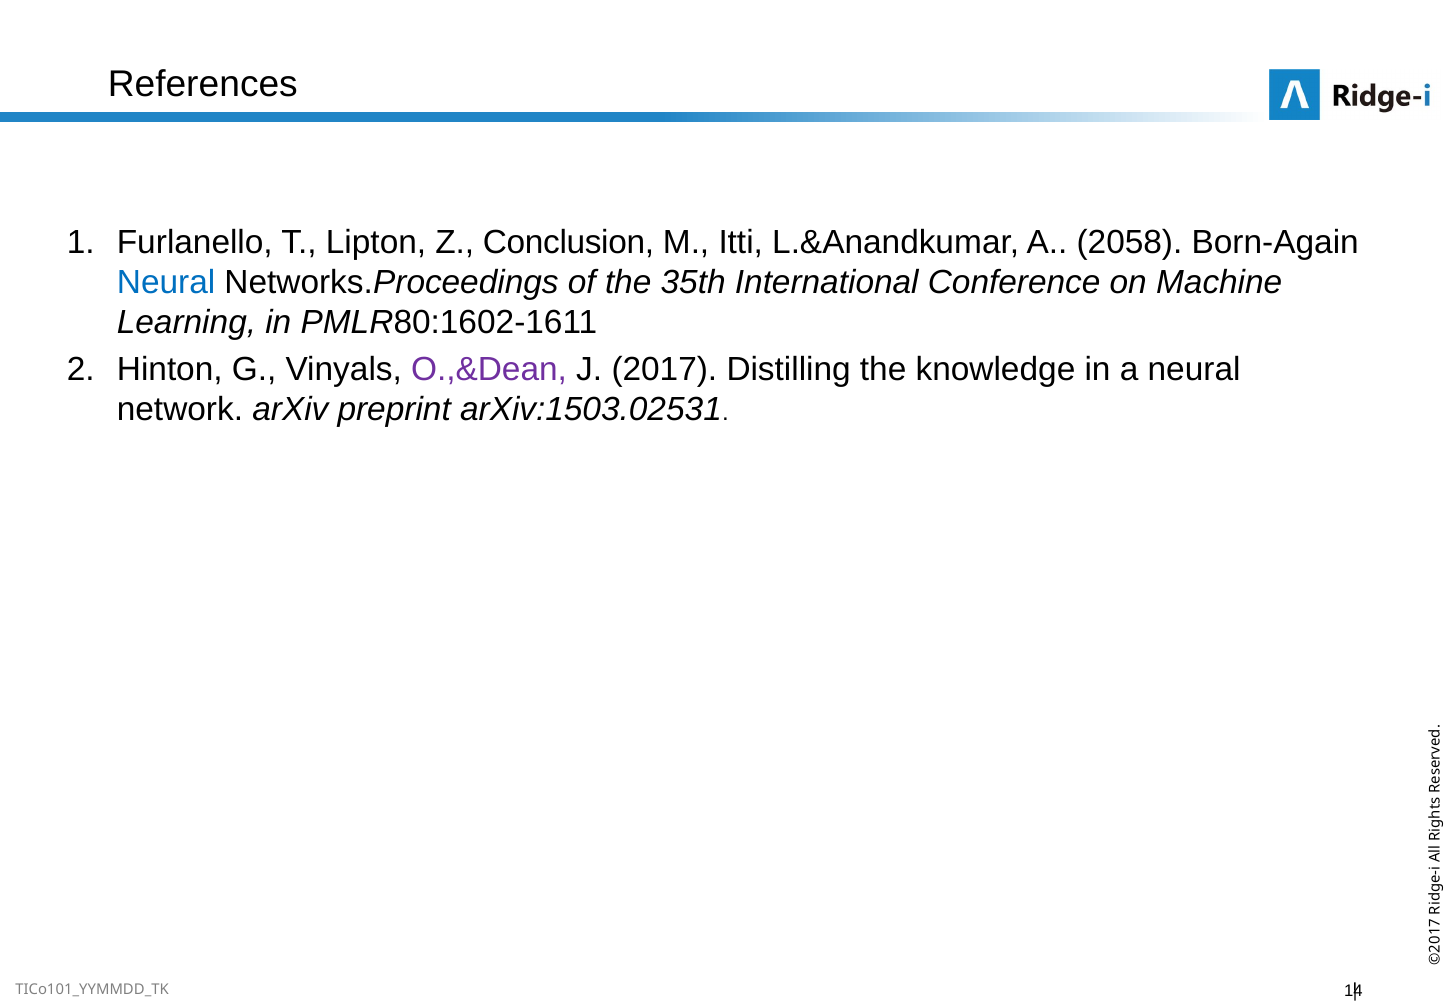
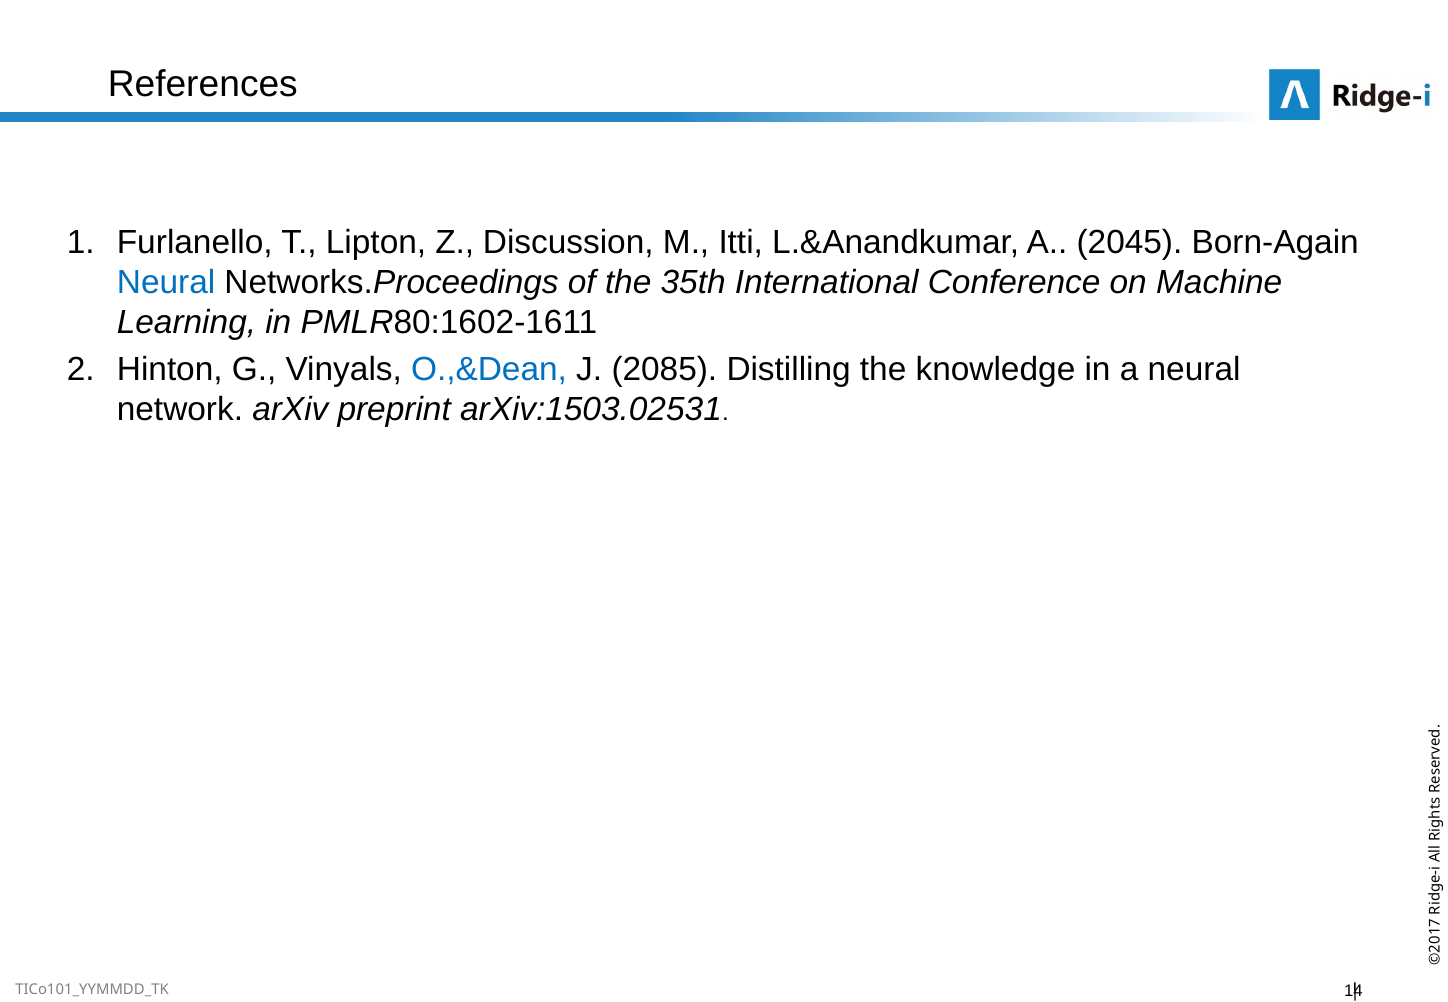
Conclusion: Conclusion -> Discussion (568, 243)
2058: 2058 -> 2045 (1129, 243)
O.,&Dean colour: purple -> blue (489, 370)
2017: 2017 -> 2085 (664, 370)
